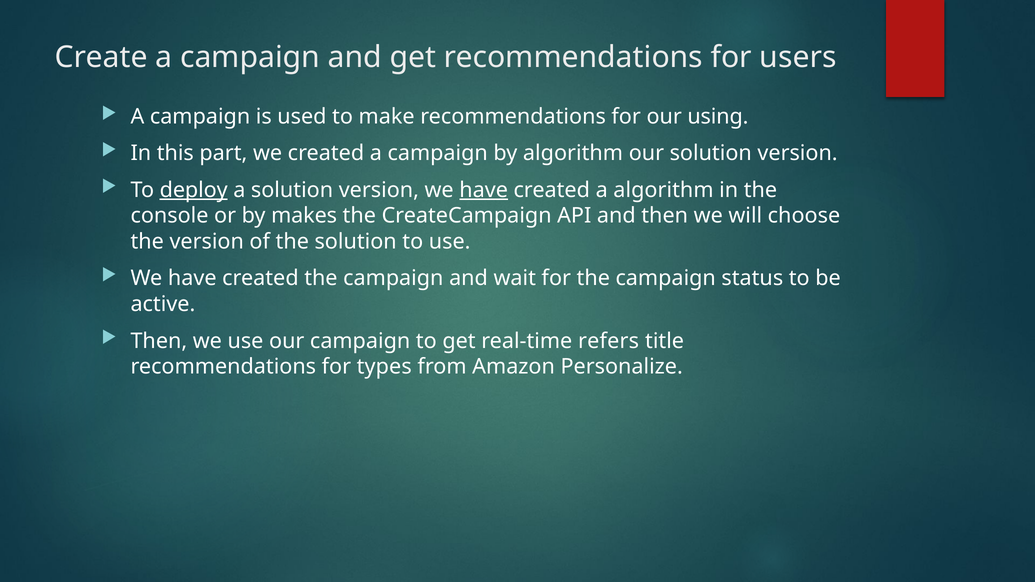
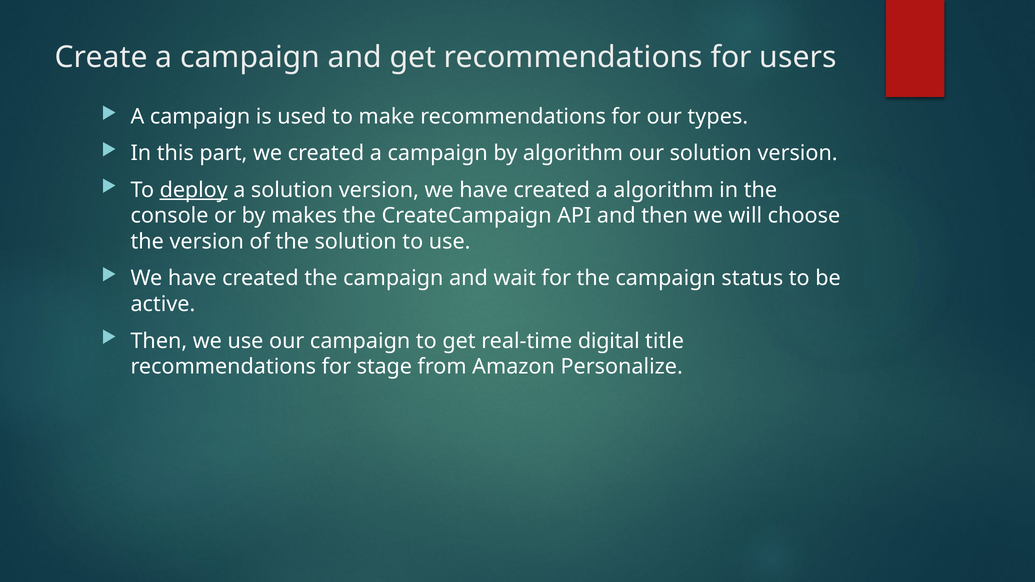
using: using -> types (718, 117)
have underline: present -> none (484, 190)
refers: refers -> digital (609, 341)
types: types -> stage (384, 367)
